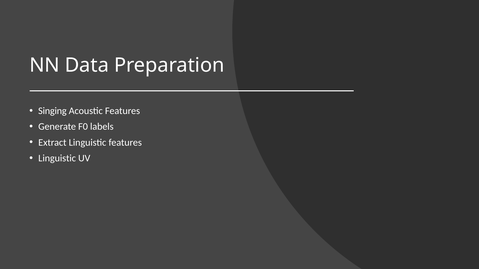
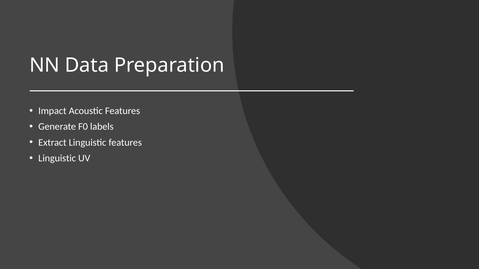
Singing: Singing -> Impact (52, 111)
